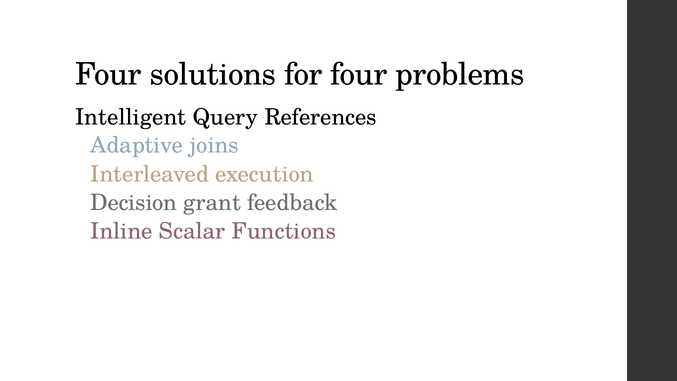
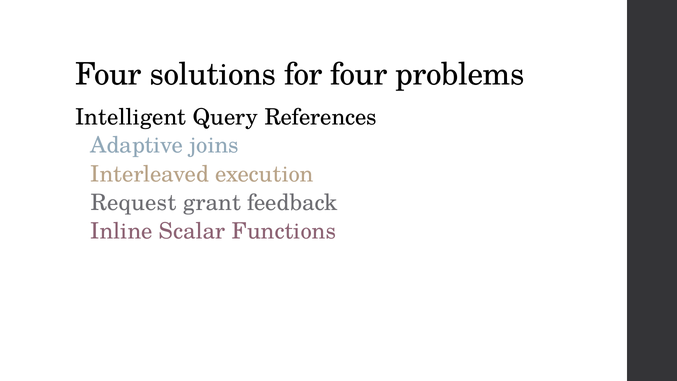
Decision: Decision -> Request (134, 203)
